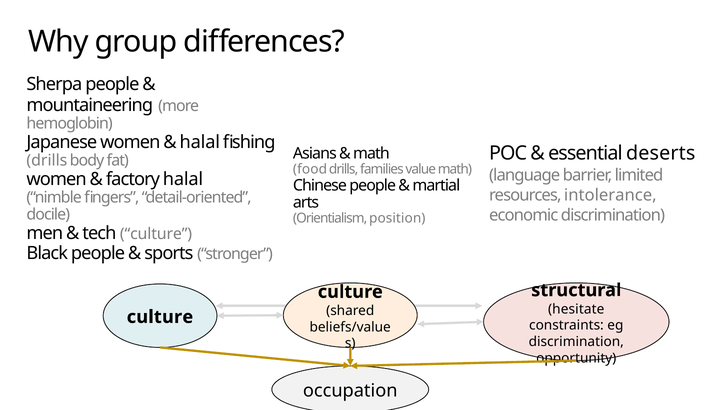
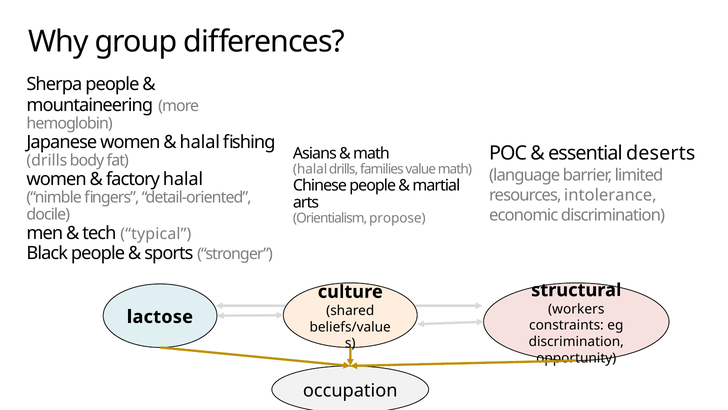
food: food -> halal (310, 169)
position: position -> propose (397, 218)
tech culture: culture -> typical (156, 234)
hesitate: hesitate -> workers (576, 309)
culture: culture -> lactose (160, 317)
